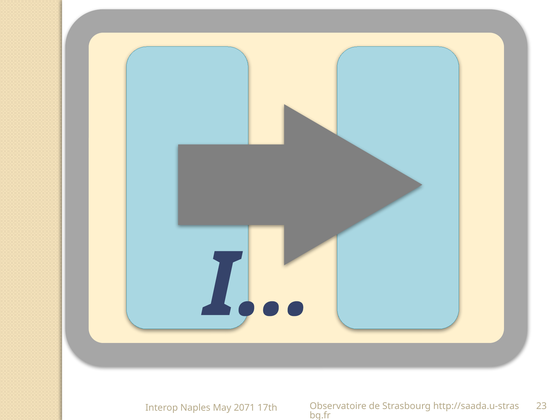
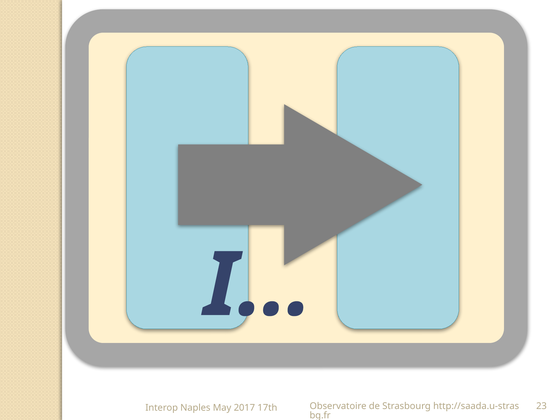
2071: 2071 -> 2017 (244, 408)
